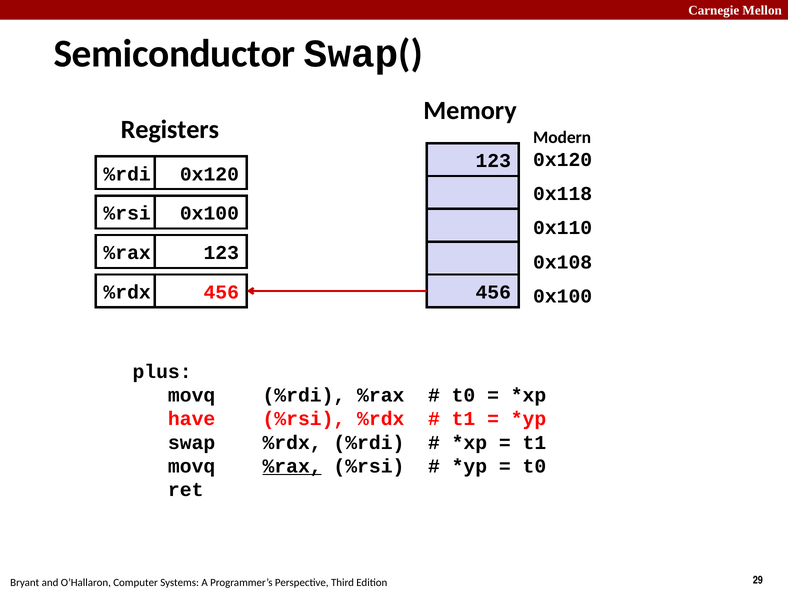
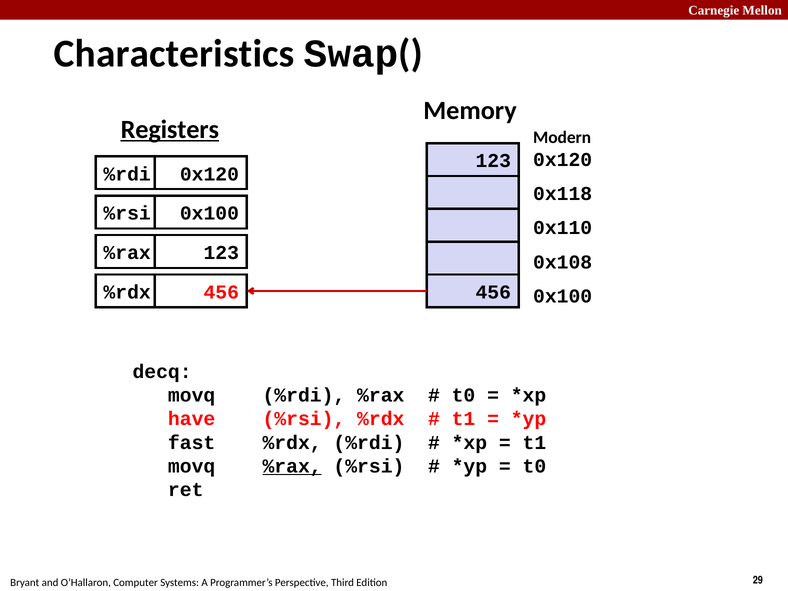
Semiconductor: Semiconductor -> Characteristics (174, 54)
Registers underline: none -> present (170, 129)
plus: plus -> decq (162, 372)
swap: swap -> fast (192, 443)
